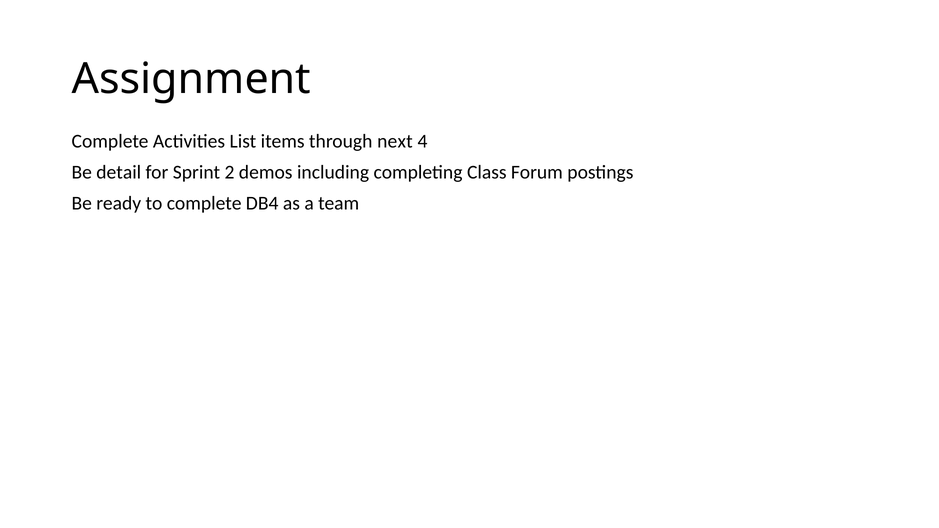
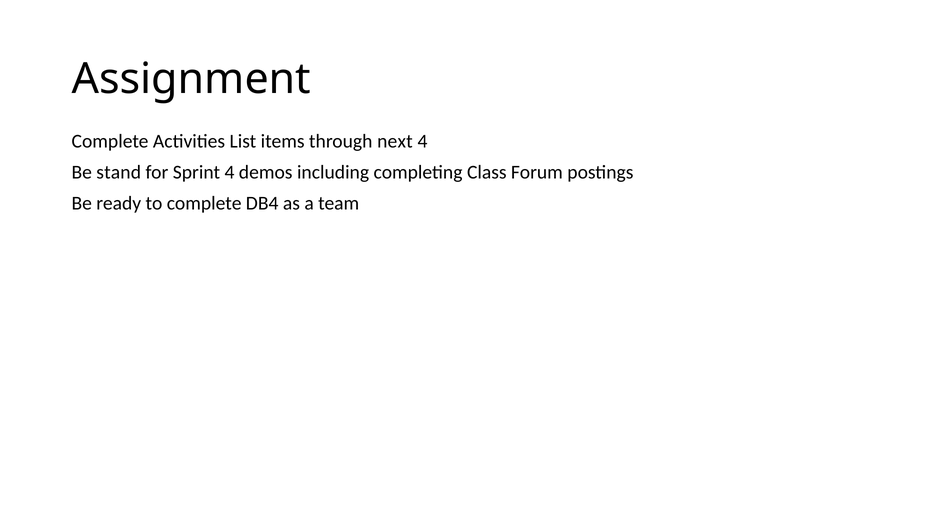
detail: detail -> stand (119, 172)
Sprint 2: 2 -> 4 (229, 172)
